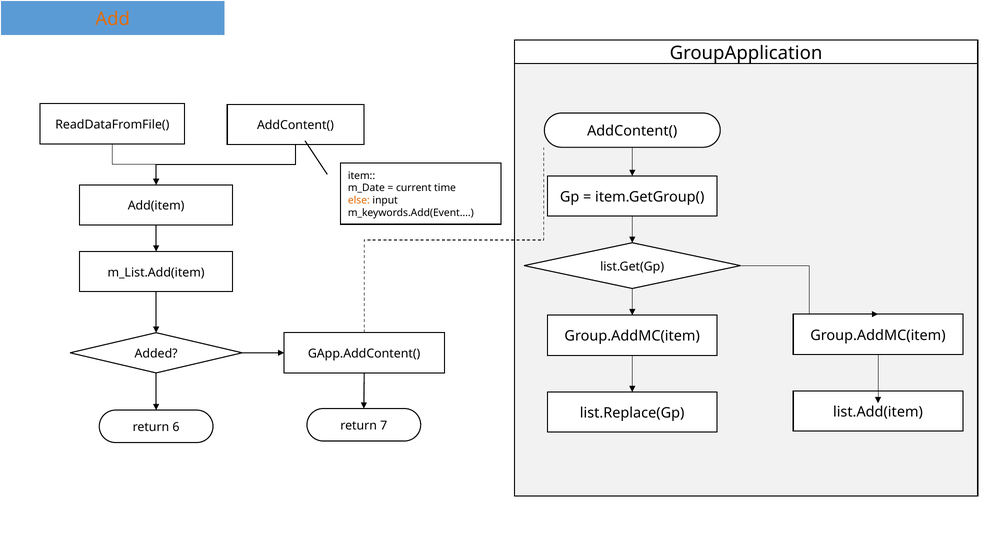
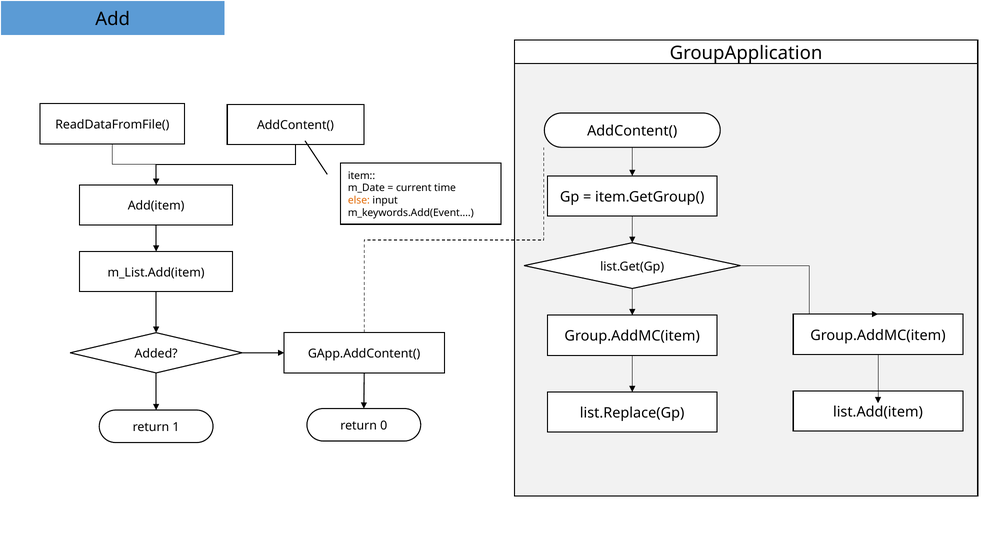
Add colour: orange -> black (113, 19)
6: 6 -> 1 (176, 427)
7: 7 -> 0 (384, 426)
